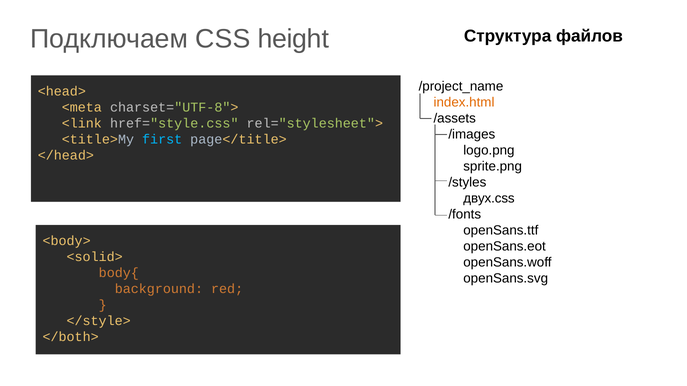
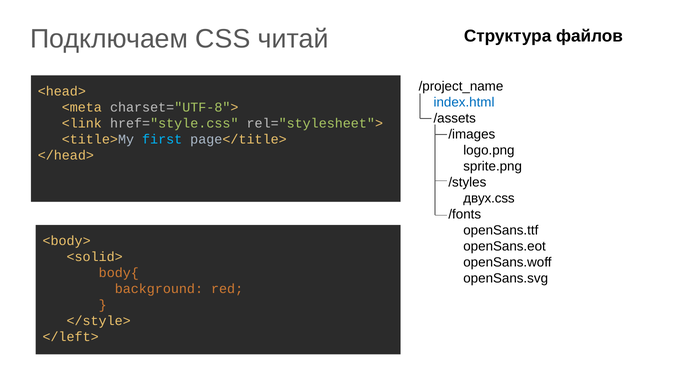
height: height -> читай (293, 39)
index.html colour: orange -> blue (464, 102)
</both>: </both> -> </left> (71, 337)
